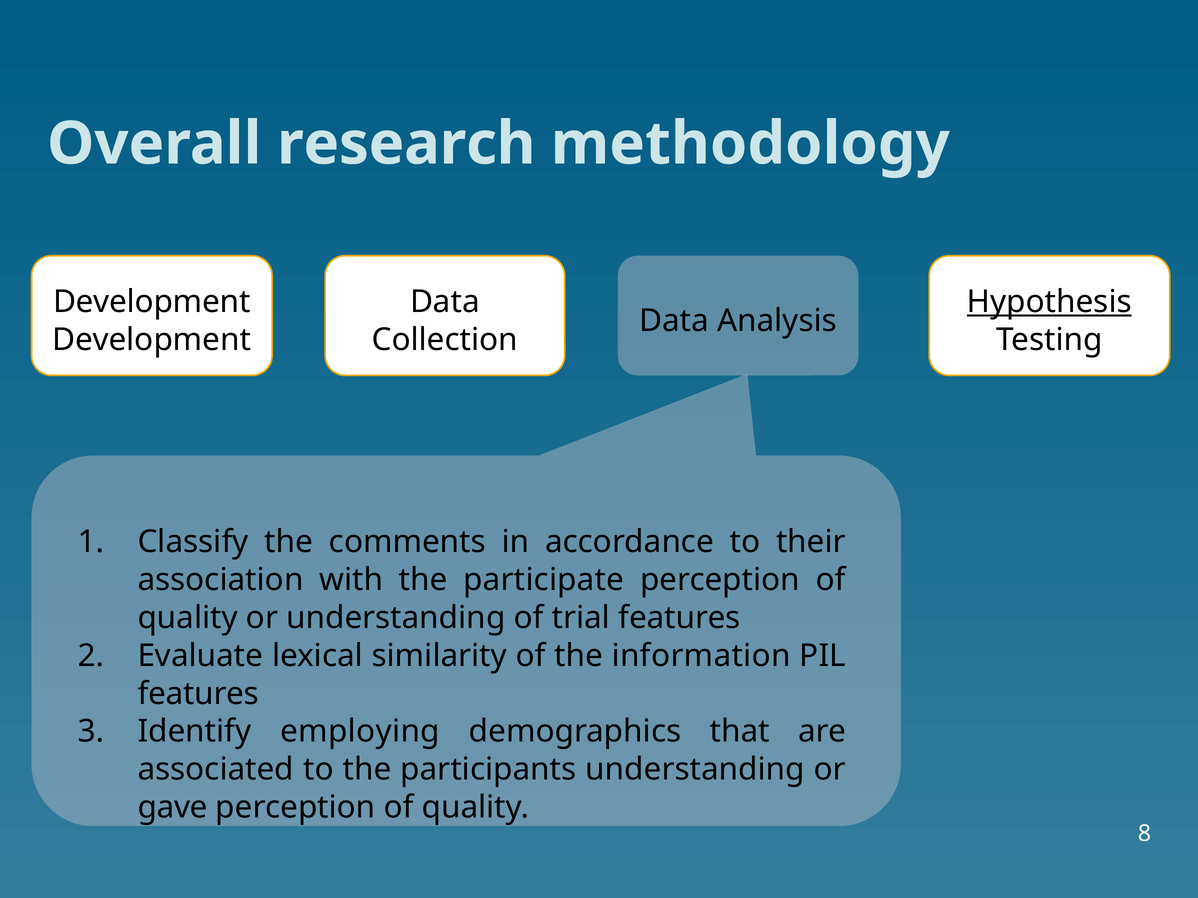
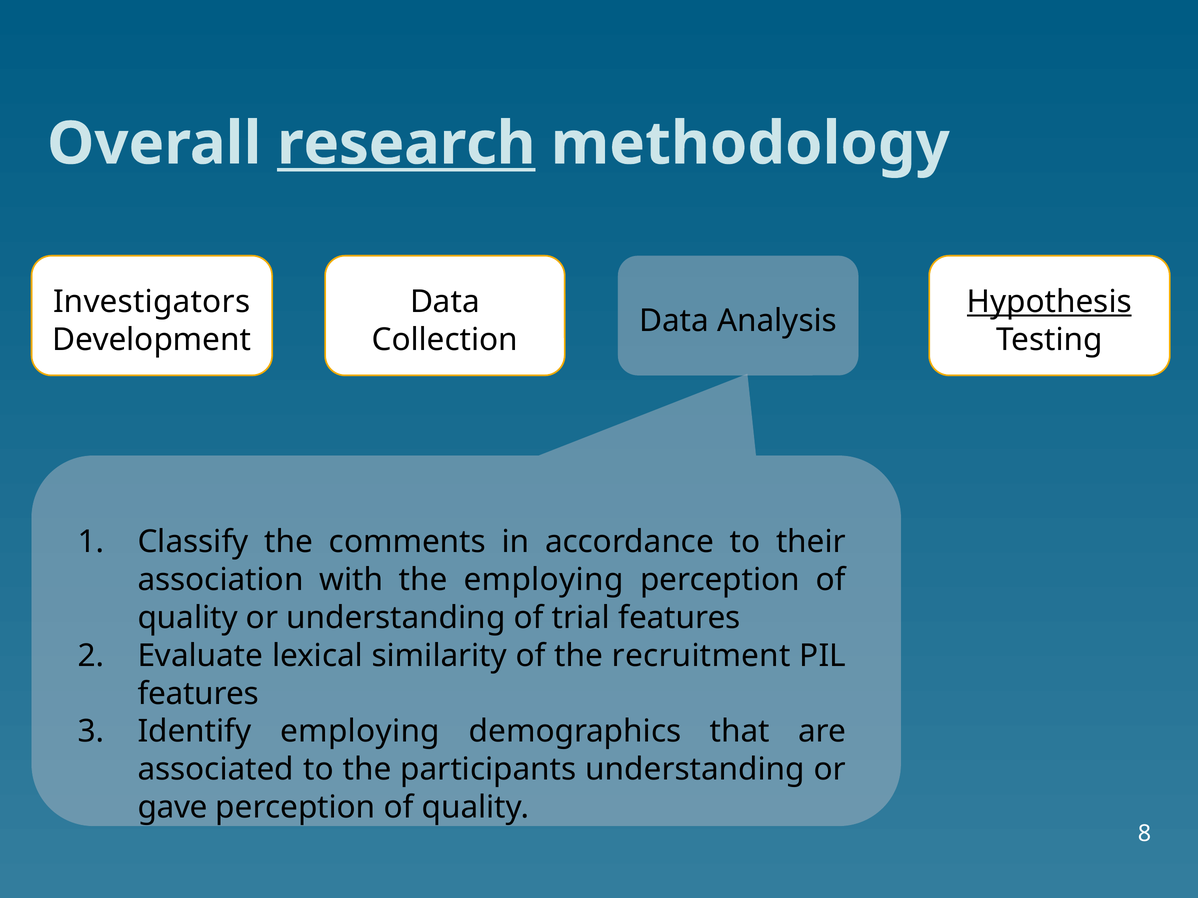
research underline: none -> present (406, 144)
Development: Development -> Investigators (152, 302)
the participate: participate -> employing (544, 580)
information: information -> recruitment (701, 656)
